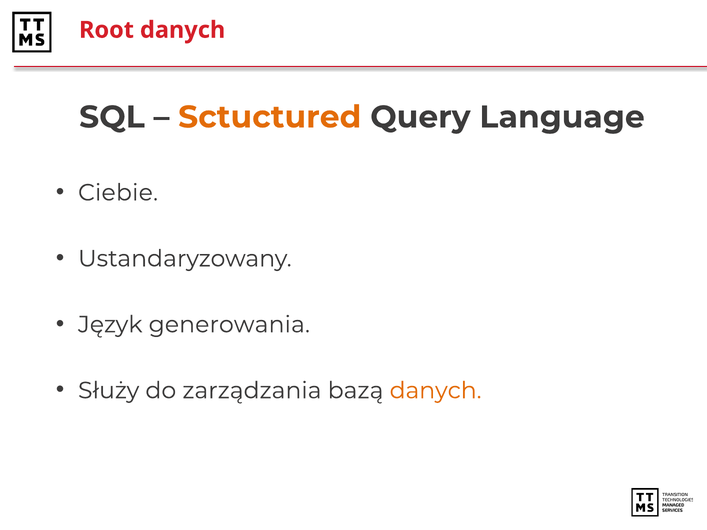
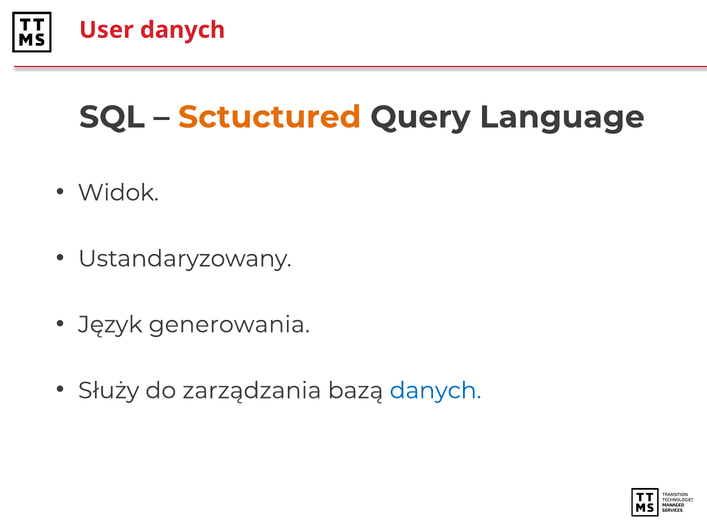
Root: Root -> User (106, 30)
Ciebie: Ciebie -> Widok (118, 193)
danych colour: orange -> blue (436, 391)
